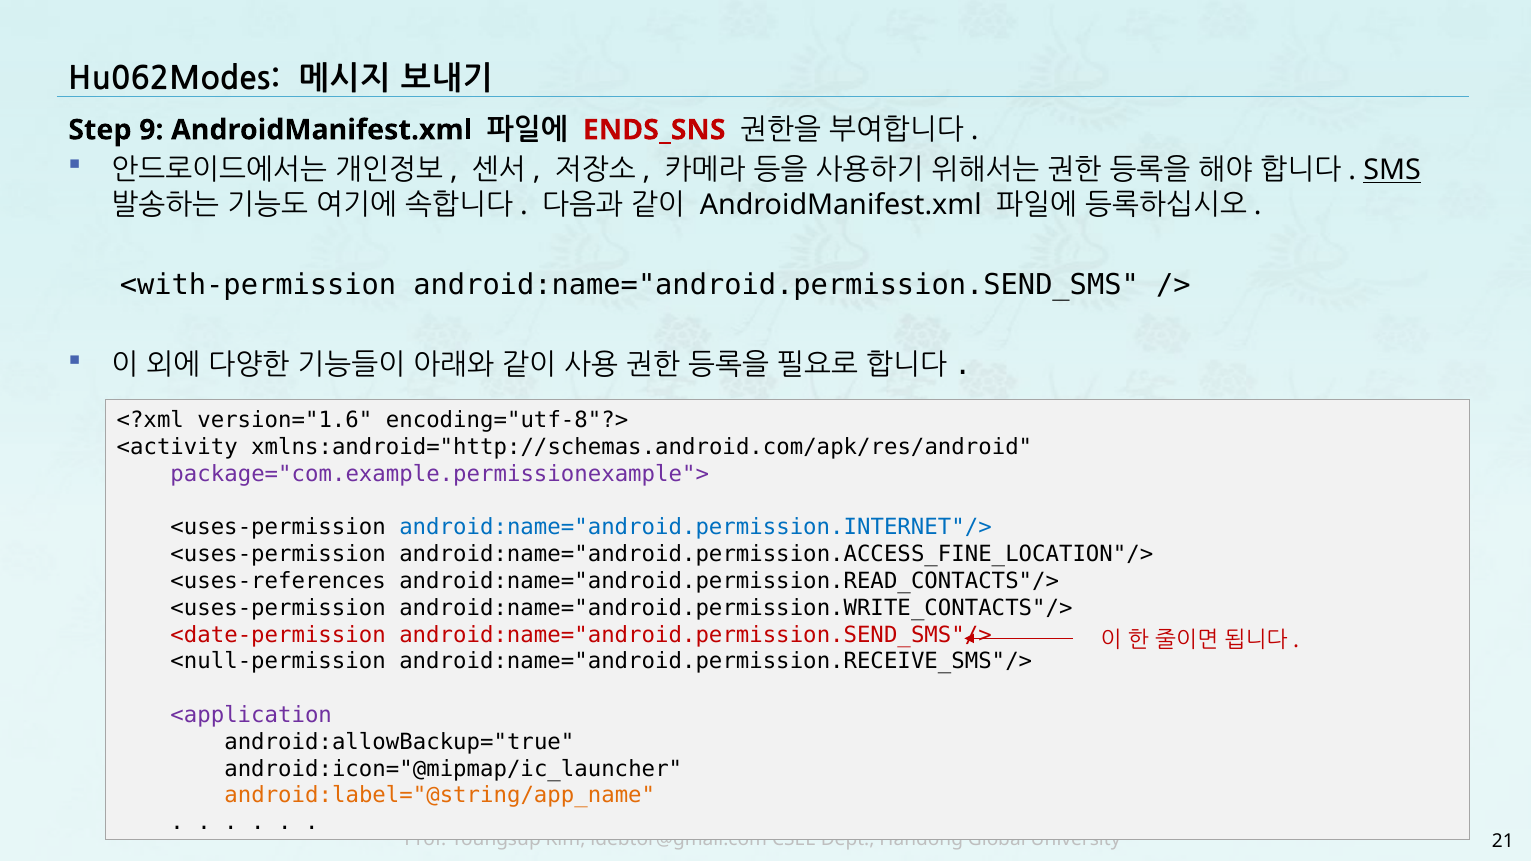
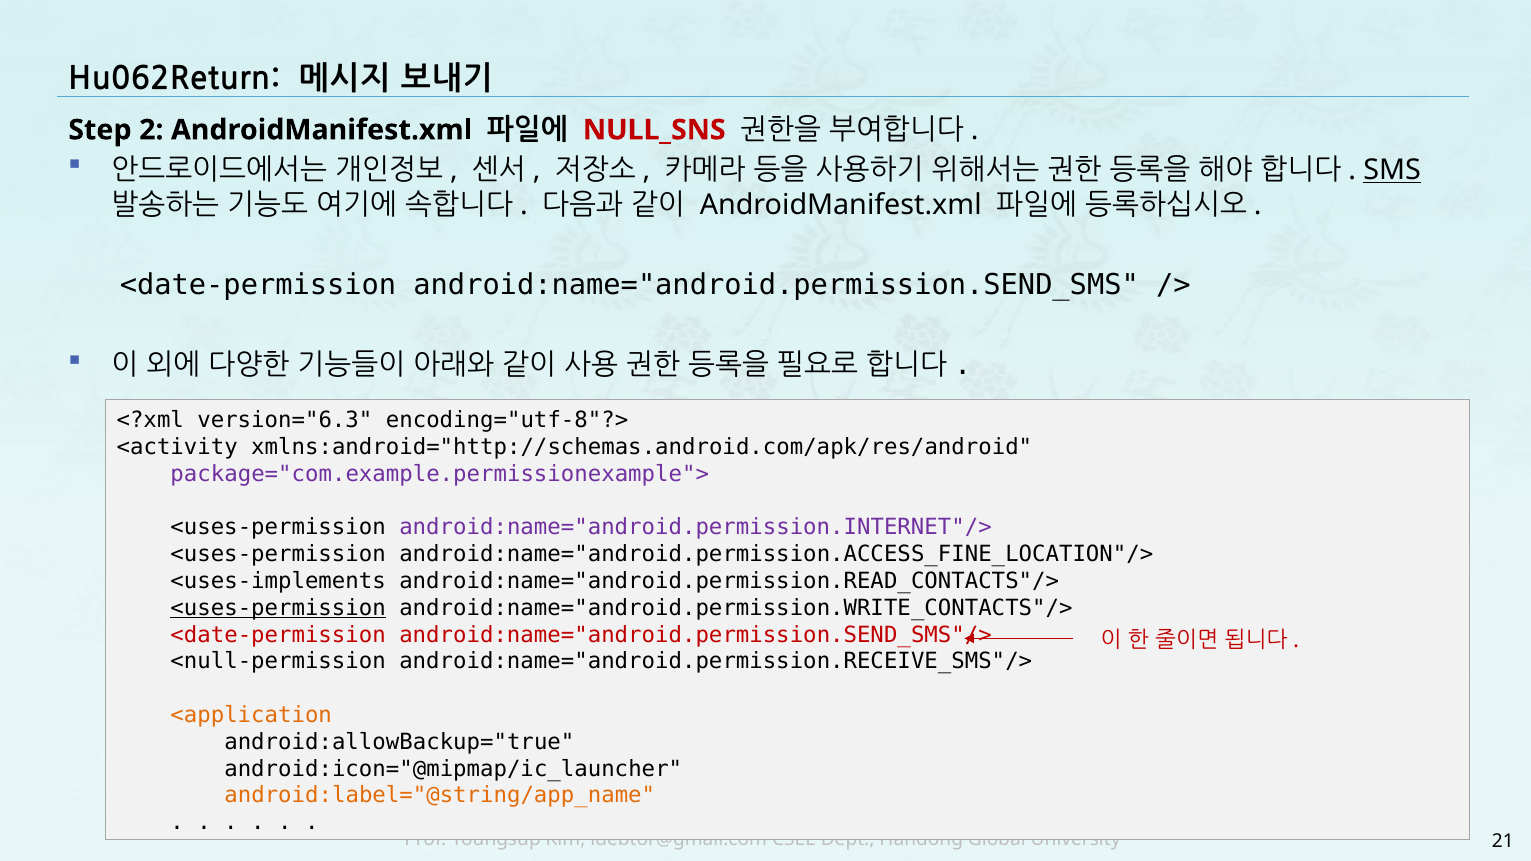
Hu062Modes: Hu062Modes -> Hu062Return (174, 79)
9: 9 -> 2 (151, 130)
ENDS_SNS: ENDS_SNS -> NULL_SNS (654, 130)
<with-permission: <with-permission -> <date-permission (258, 285)
version="1.6: version="1.6 -> version="6.3 (285, 420)
android:name="android.permission.INTERNET"/> colour: blue -> purple (696, 528)
<uses-references: <uses-references -> <uses-implements (278, 581)
<uses-permission underline: none -> present (278, 608)
<application colour: purple -> orange (251, 715)
